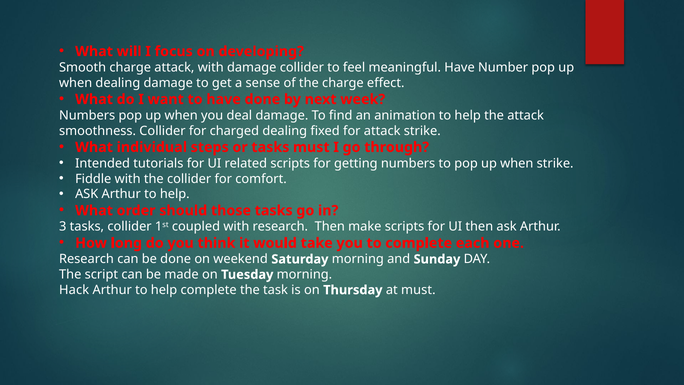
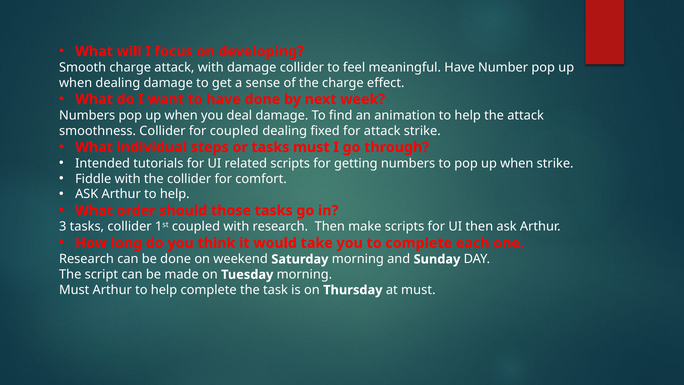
for charged: charged -> coupled (234, 131)
Hack: Hack -> Must (74, 290)
